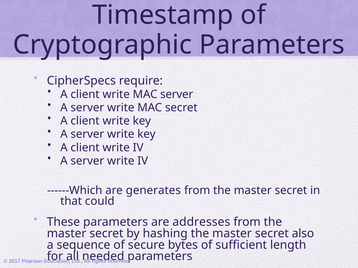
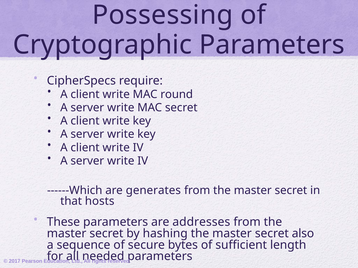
Timestamp: Timestamp -> Possessing (163, 15)
MAC server: server -> round (177, 94)
could: could -> hosts (100, 202)
